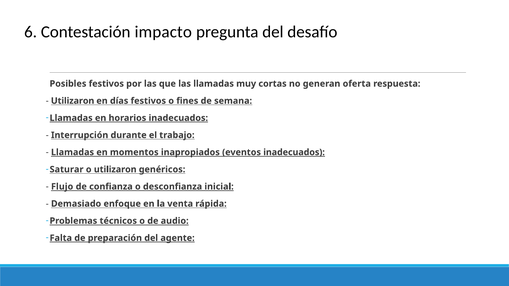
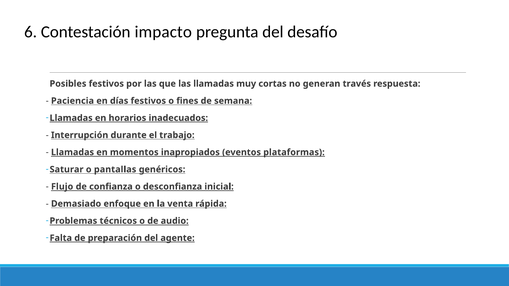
oferta: oferta -> través (357, 84)
Utilizaron: Utilizaron -> Paciencia (72, 101)
eventos inadecuados: inadecuados -> plataformas (294, 152)
o utilizaron: utilizaron -> pantallas (115, 170)
